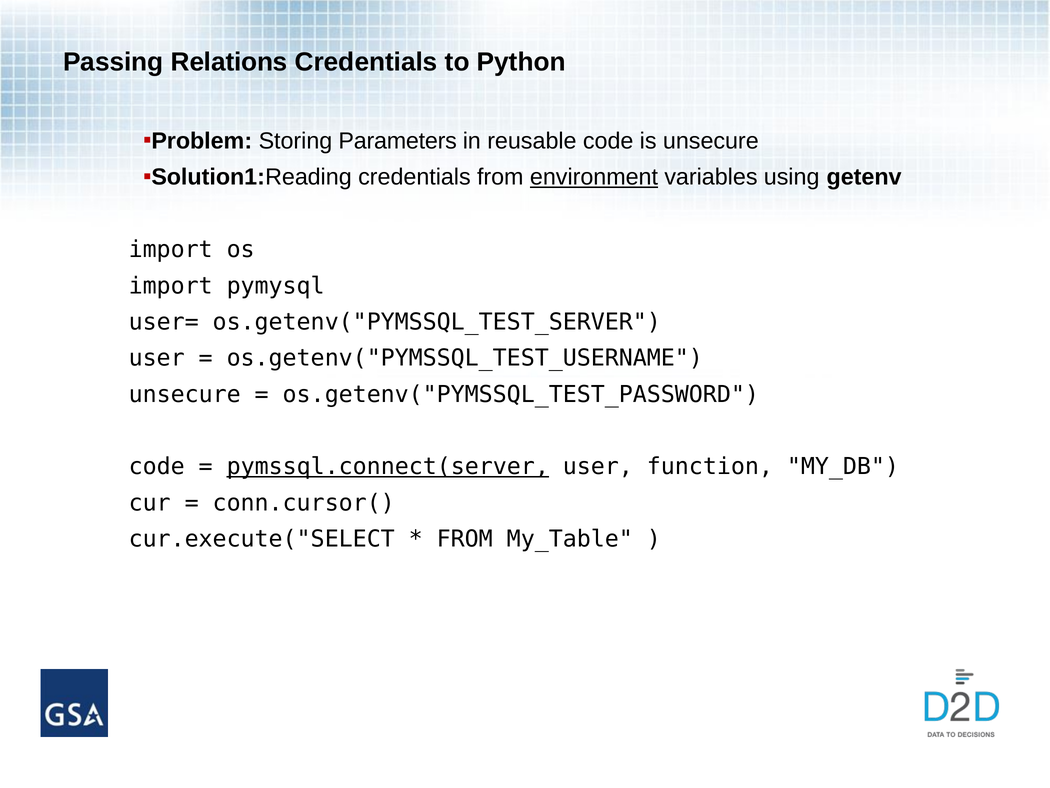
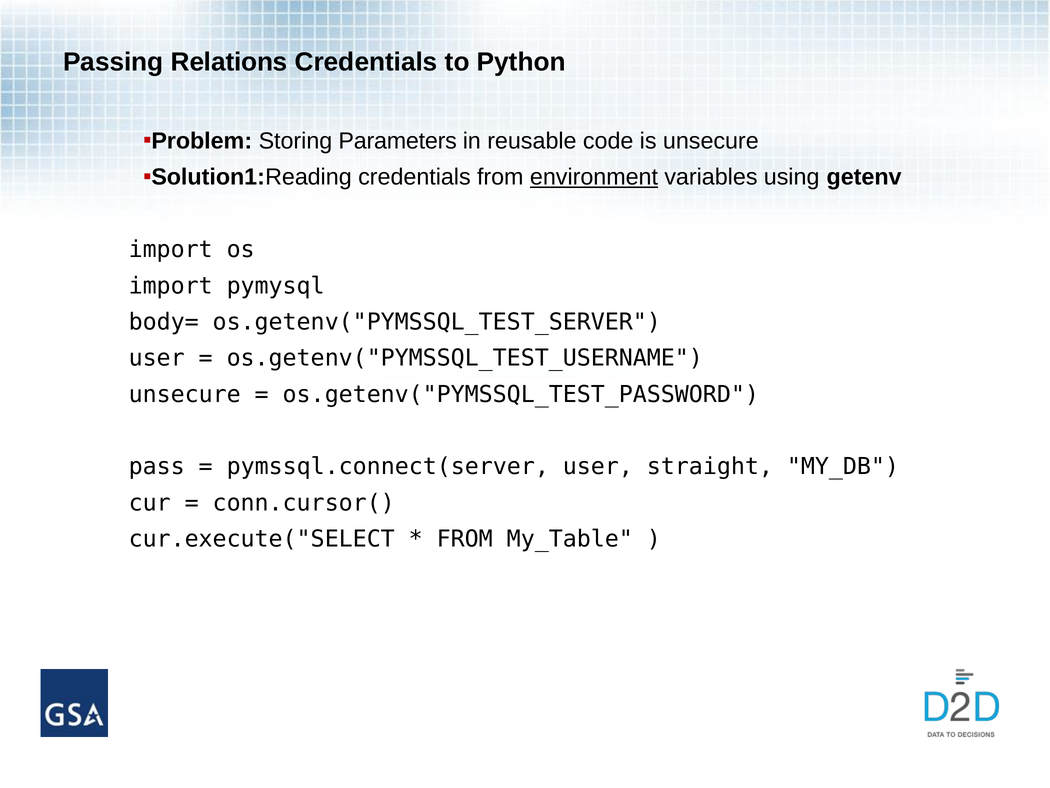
user=: user= -> body= (164, 322)
code: code -> pass (157, 467)
pymssql.connect(server underline: present -> none (388, 467)
function: function -> straight (710, 467)
